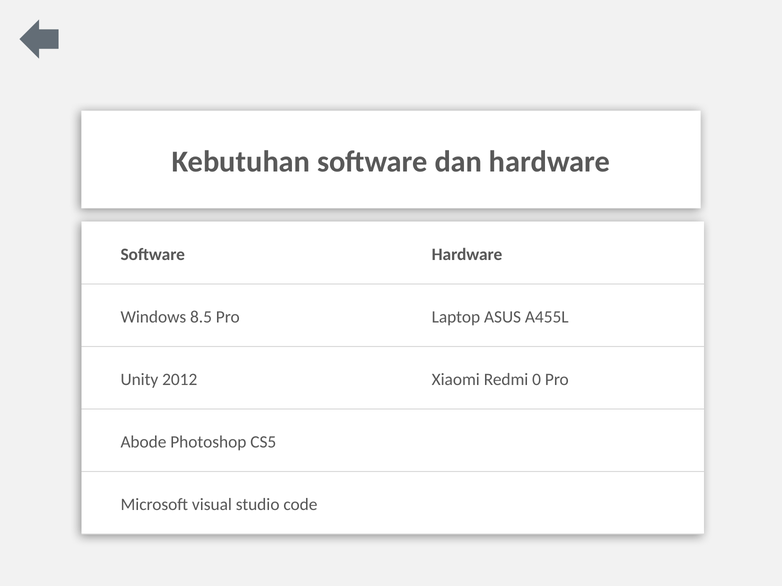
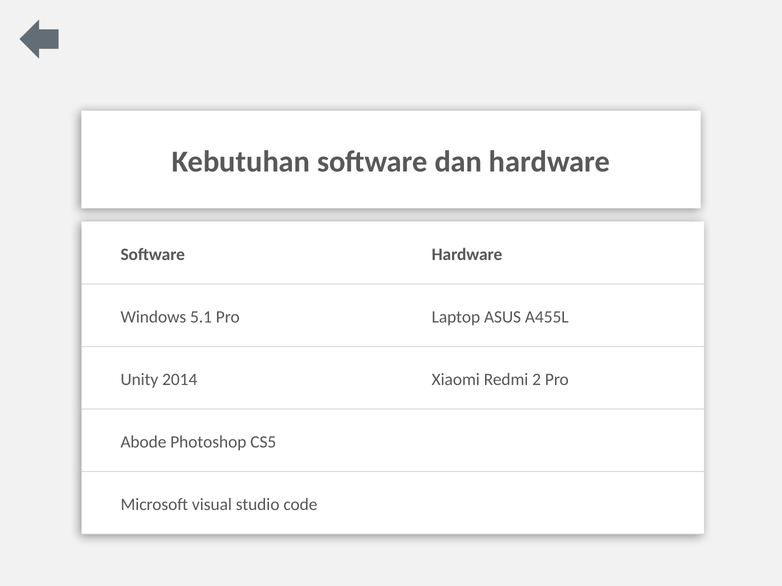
8.5: 8.5 -> 5.1 (201, 317)
2012: 2012 -> 2014 (180, 380)
0: 0 -> 2 (537, 380)
